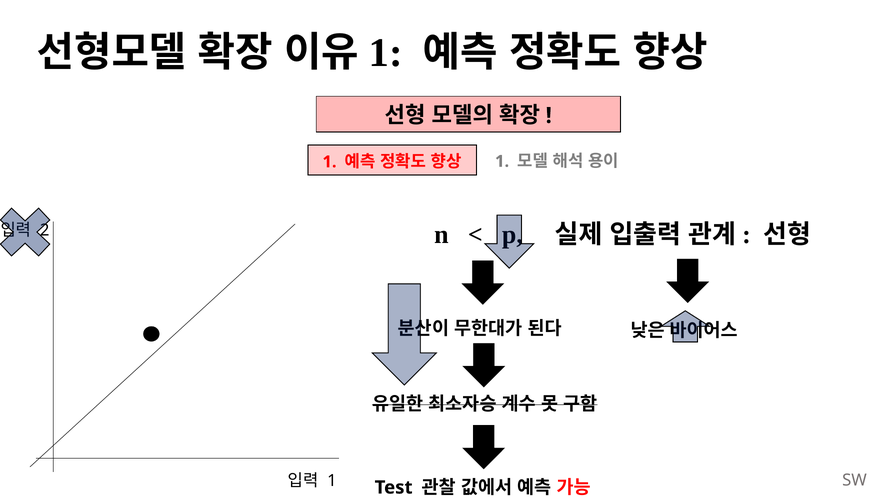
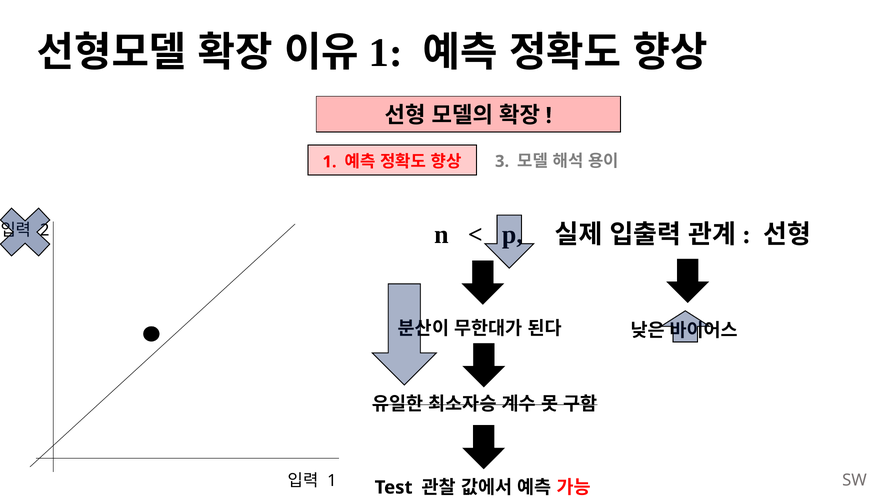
1: 1 -> 3 (502, 161)
